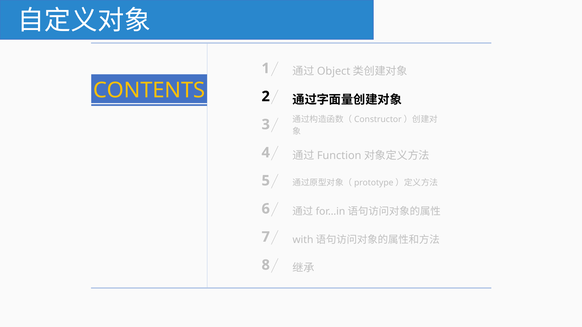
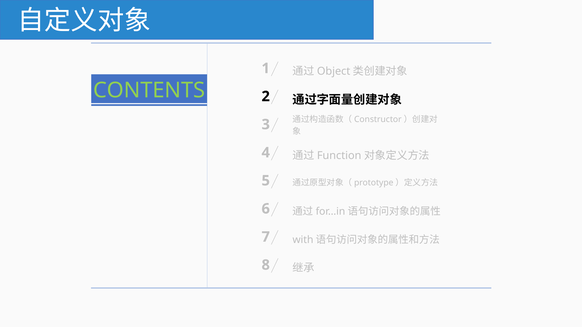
CONTENTS colour: yellow -> light green (149, 90)
